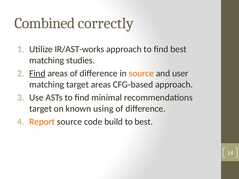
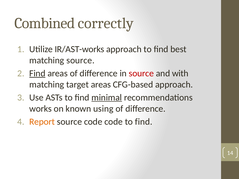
matching studies: studies -> source (80, 60)
source colour: orange -> red (141, 73)
user: user -> with (180, 73)
minimal underline: none -> present (107, 98)
target: target -> works (41, 109)
code build: build -> code (114, 122)
best: best -> find (144, 122)
